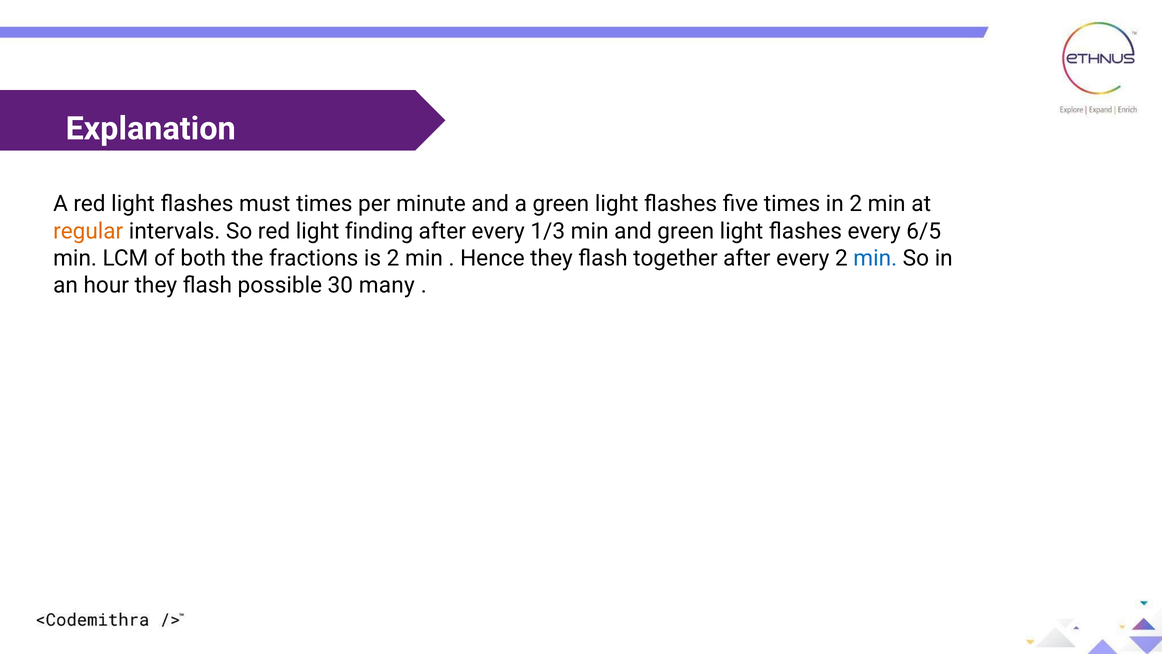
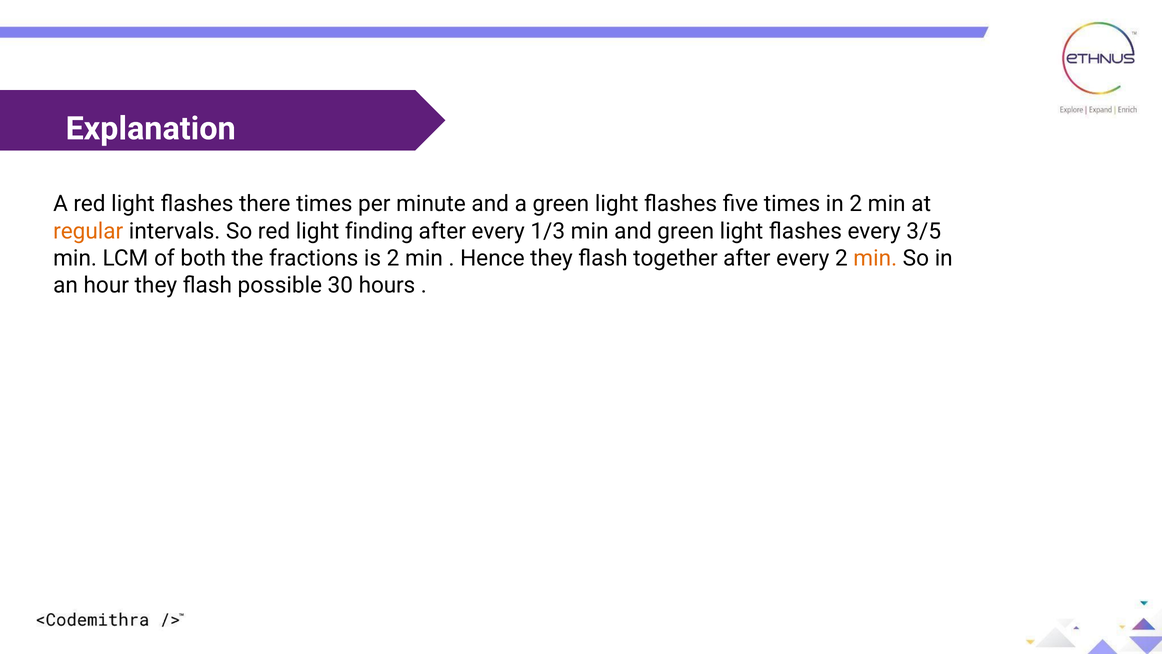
must: must -> there (265, 204)
6/5: 6/5 -> 3/5 (924, 231)
min colour: blue -> orange (875, 258)
many: many -> hours (387, 285)
